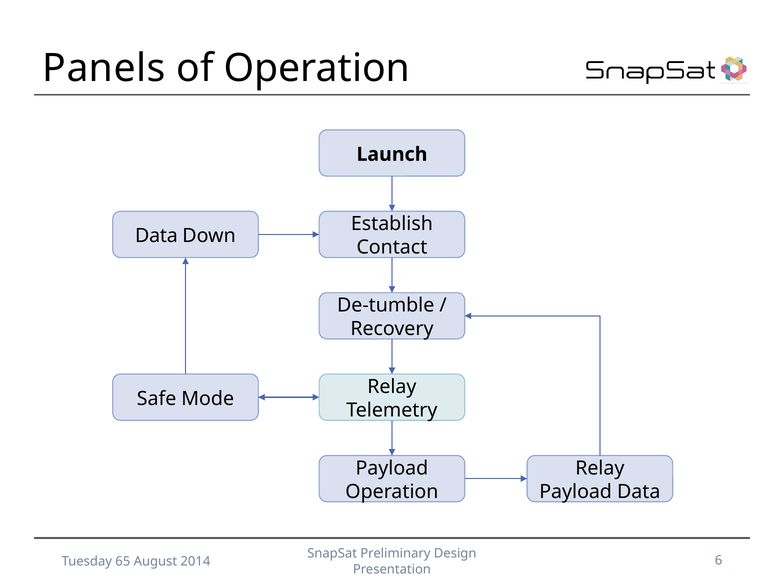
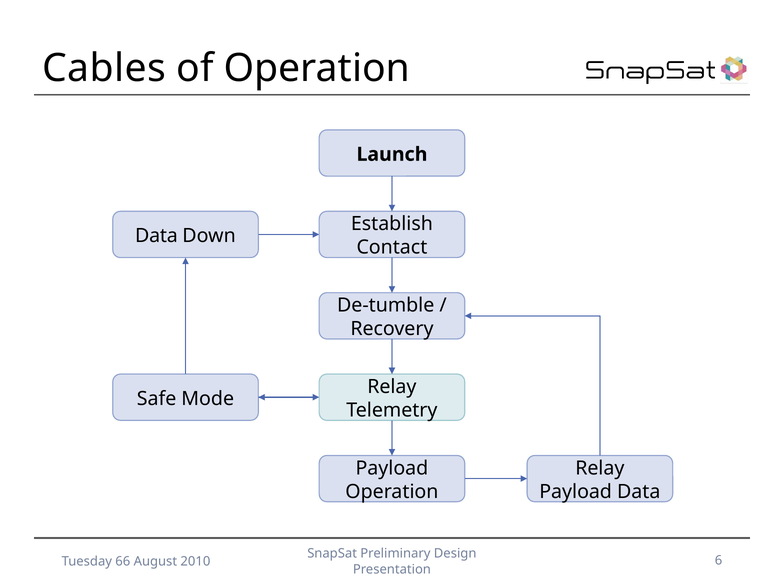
Panels: Panels -> Cables (104, 68)
65: 65 -> 66 (123, 562)
2014: 2014 -> 2010 (195, 562)
